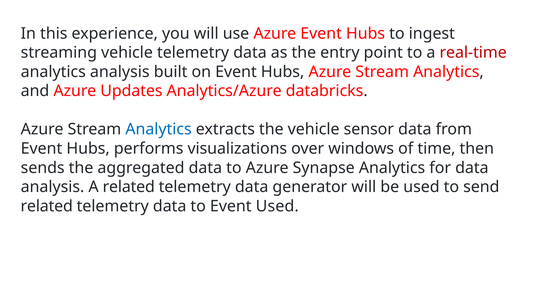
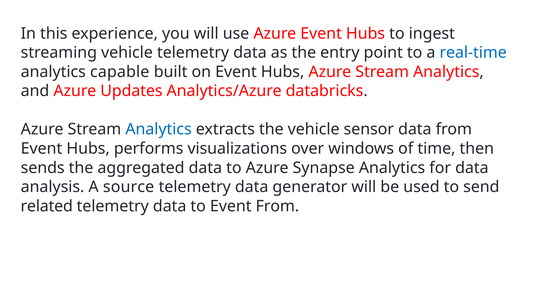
real-time colour: red -> blue (473, 53)
analytics analysis: analysis -> capable (120, 72)
A related: related -> source (129, 187)
Event Used: Used -> From (277, 206)
